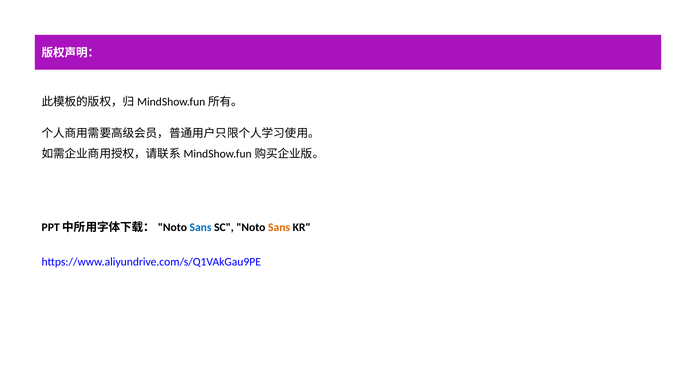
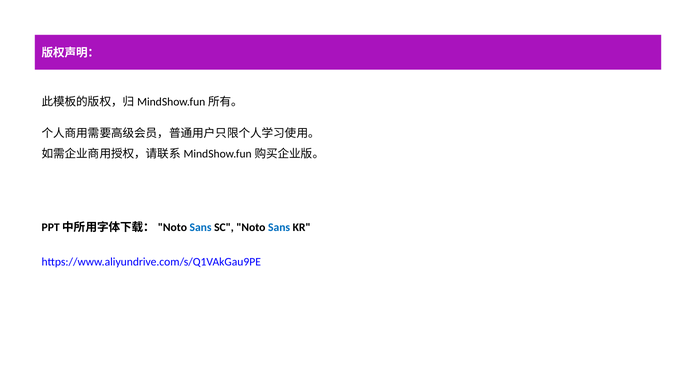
Sans colour: orange -> blue (279, 227)
